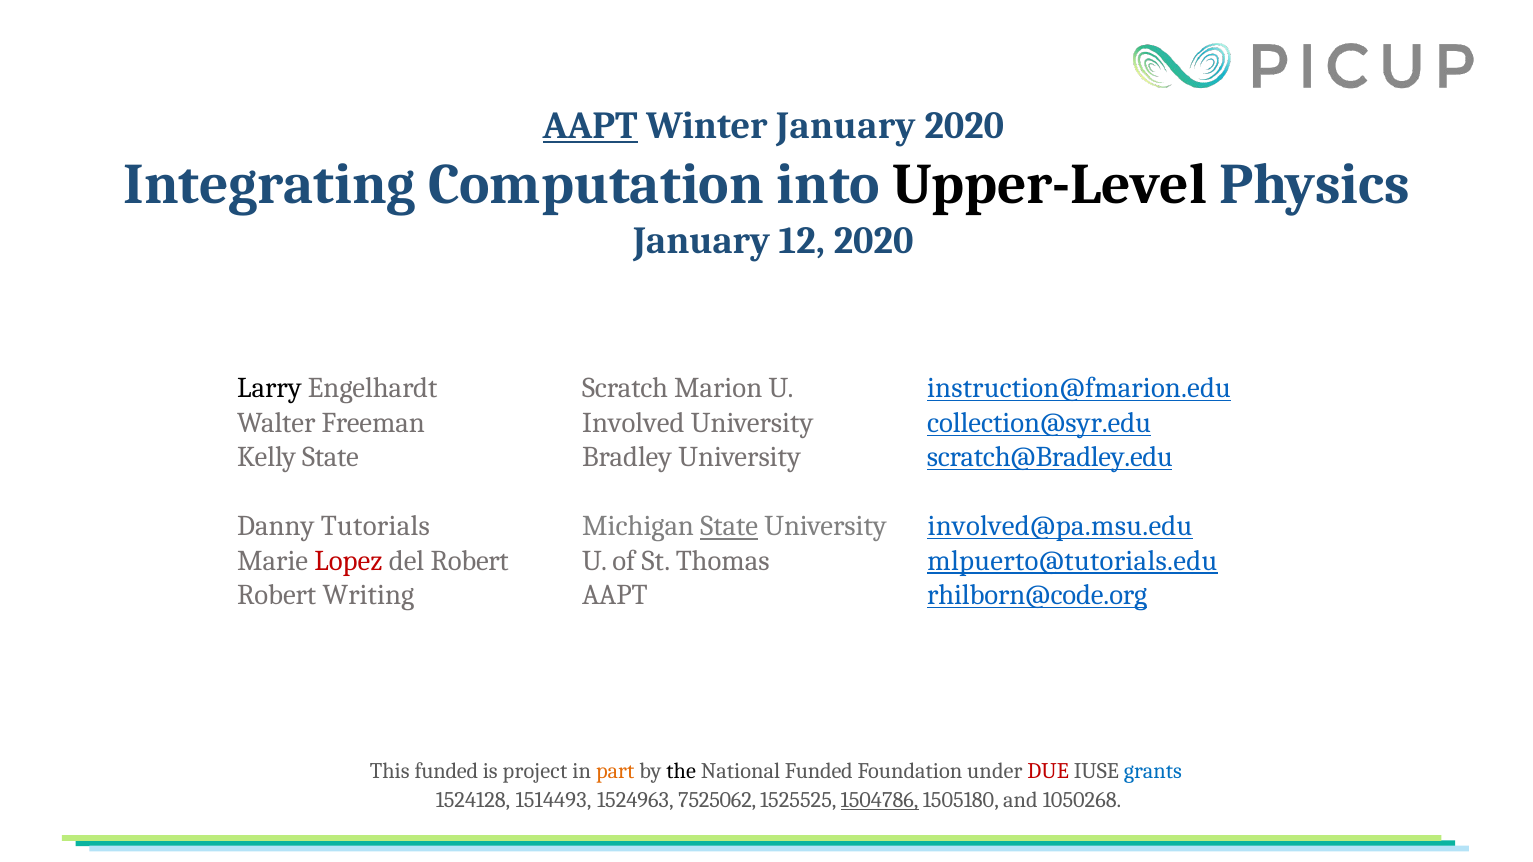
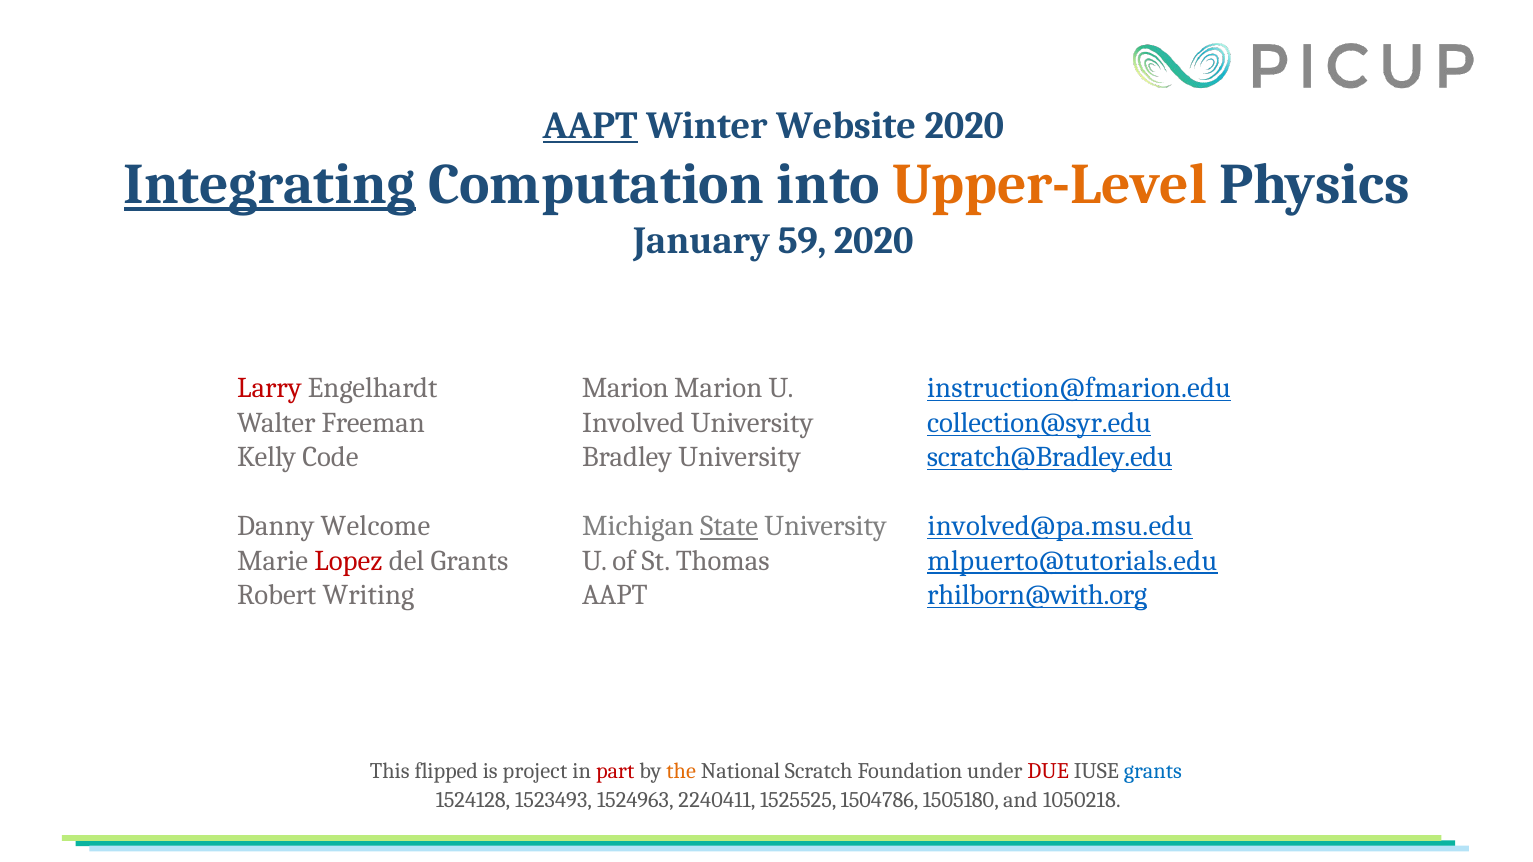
Winter January: January -> Website (846, 126)
Integrating underline: none -> present (270, 184)
Upper-Level colour: black -> orange (1050, 184)
12: 12 -> 59 (802, 241)
Larry colour: black -> red (269, 389)
Engelhardt Scratch: Scratch -> Marion (625, 389)
Kelly State: State -> Code (330, 458)
Tutorials: Tutorials -> Welcome (375, 527)
del Robert: Robert -> Grants (469, 561)
rhilborn@code.org: rhilborn@code.org -> rhilborn@with.org (1037, 595)
This funded: funded -> flipped (446, 772)
part colour: orange -> red (615, 772)
the colour: black -> orange (681, 772)
National Funded: Funded -> Scratch (819, 772)
1514493: 1514493 -> 1523493 (554, 800)
7525062: 7525062 -> 2240411 (717, 800)
1504786 underline: present -> none (880, 800)
1050268: 1050268 -> 1050218 (1082, 800)
